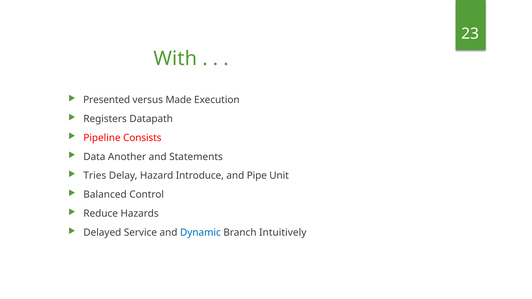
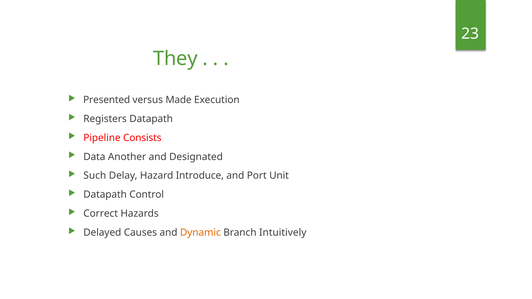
With: With -> They (175, 59)
Statements: Statements -> Designated (196, 157)
Tries: Tries -> Such (95, 176)
Pipe: Pipe -> Port (257, 176)
Balanced: Balanced -> Datapath (105, 195)
Reduce: Reduce -> Correct (101, 214)
Service: Service -> Causes (140, 233)
Dynamic colour: blue -> orange (200, 233)
